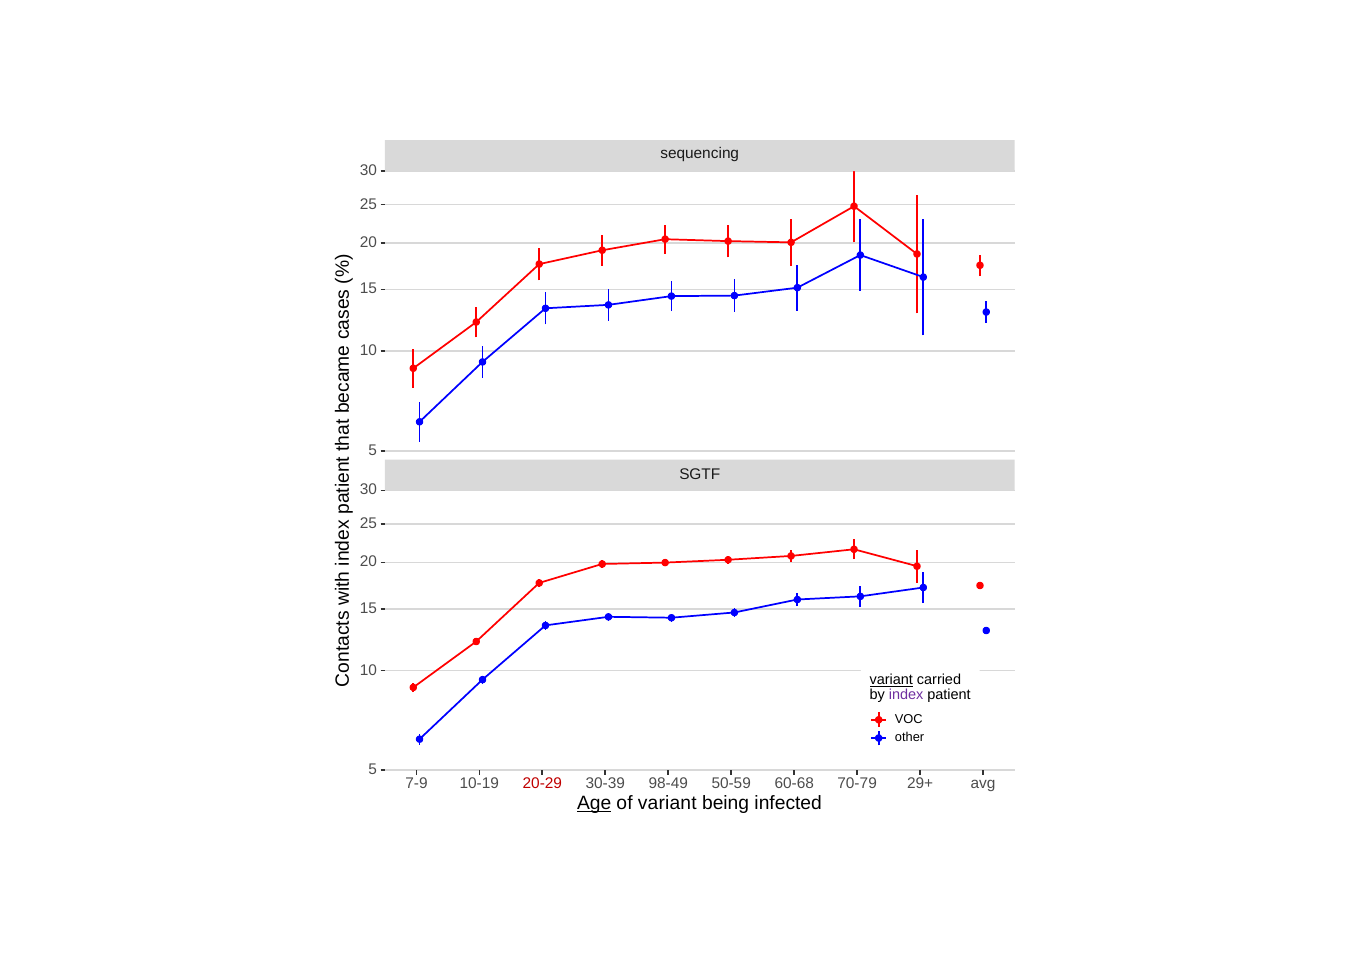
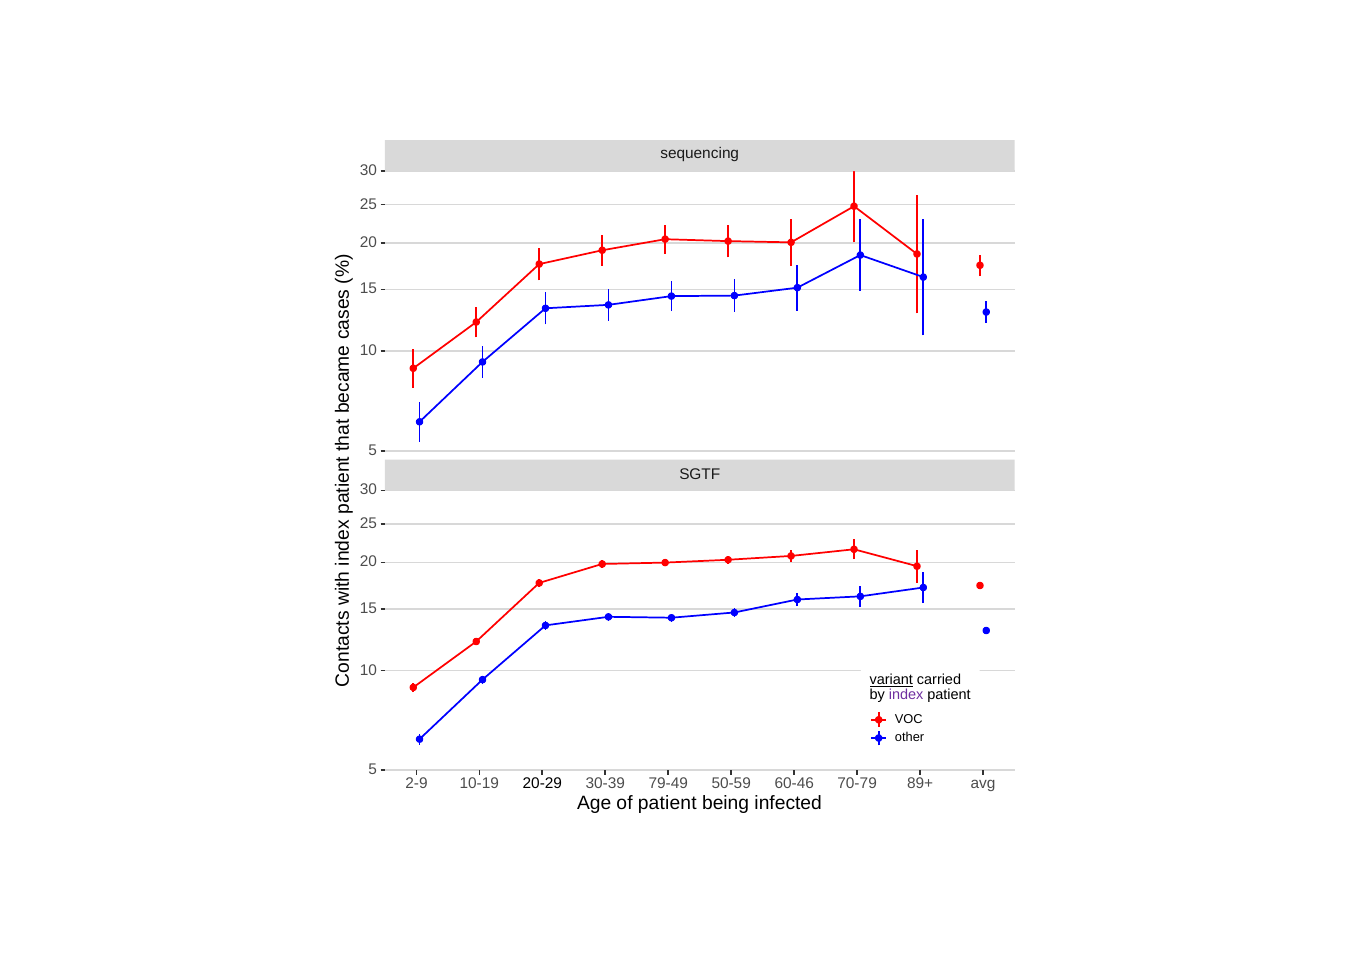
7-9: 7-9 -> 2-9 (416, 783)
20-29 colour: red -> black (542, 783)
98-49: 98-49 -> 79-49 (668, 783)
60-68: 60-68 -> 60-46 (794, 783)
29+: 29+ -> 89+ (920, 783)
Age underline: present -> none (594, 803)
of variant: variant -> patient (667, 803)
